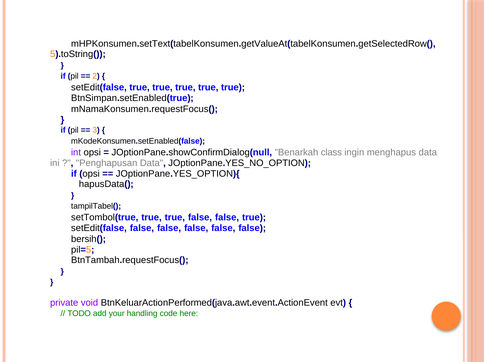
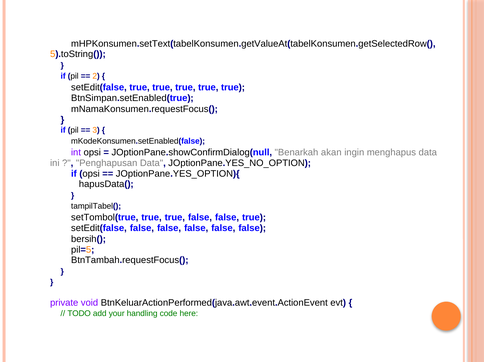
class: class -> akan (331, 152)
